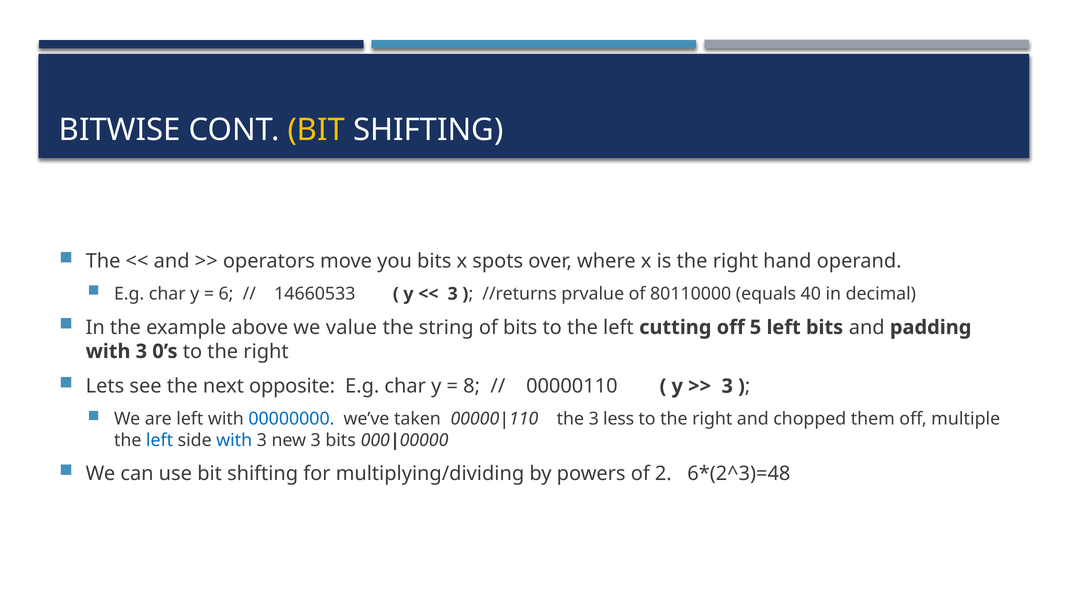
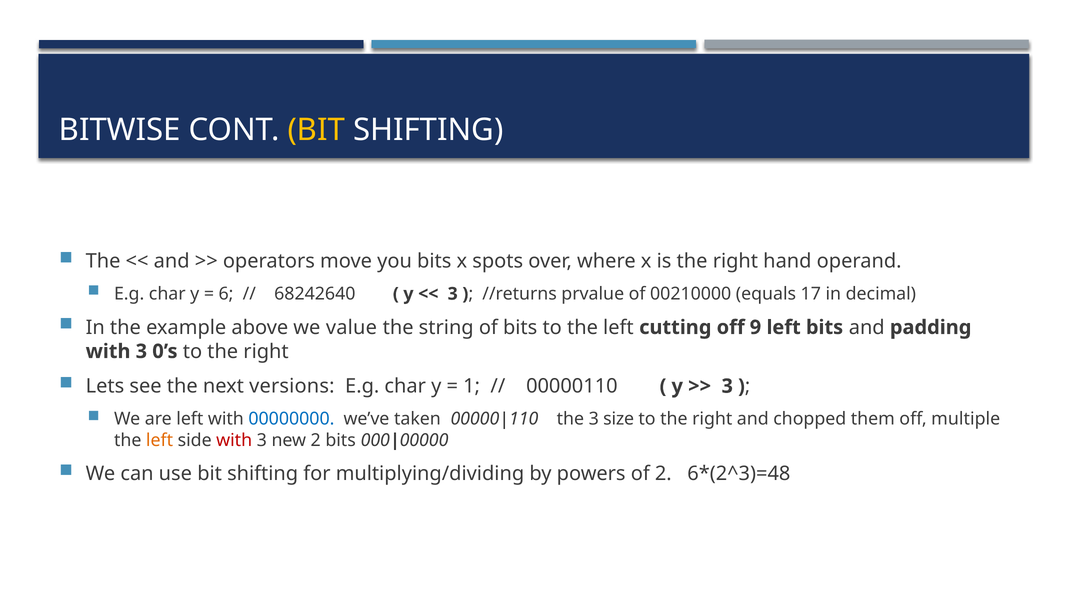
14660533: 14660533 -> 68242640 (315, 294)
80110000: 80110000 -> 00210000 (691, 294)
40: 40 -> 17 (811, 294)
5: 5 -> 9 (755, 327)
opposite: opposite -> versions (292, 386)
8: 8 -> 1 (472, 386)
less: less -> size (619, 419)
left colour: blue -> orange (160, 440)
with colour: blue -> red (234, 440)
new 3: 3 -> 2 (316, 440)
